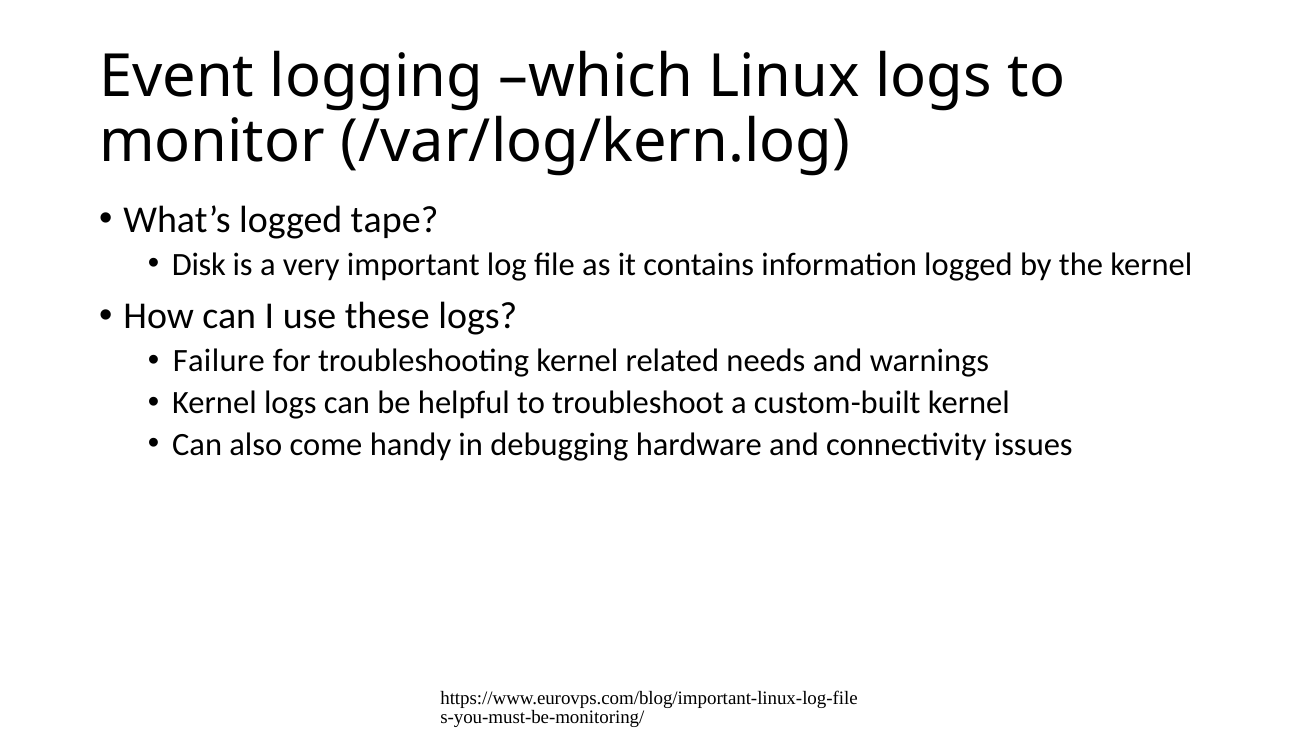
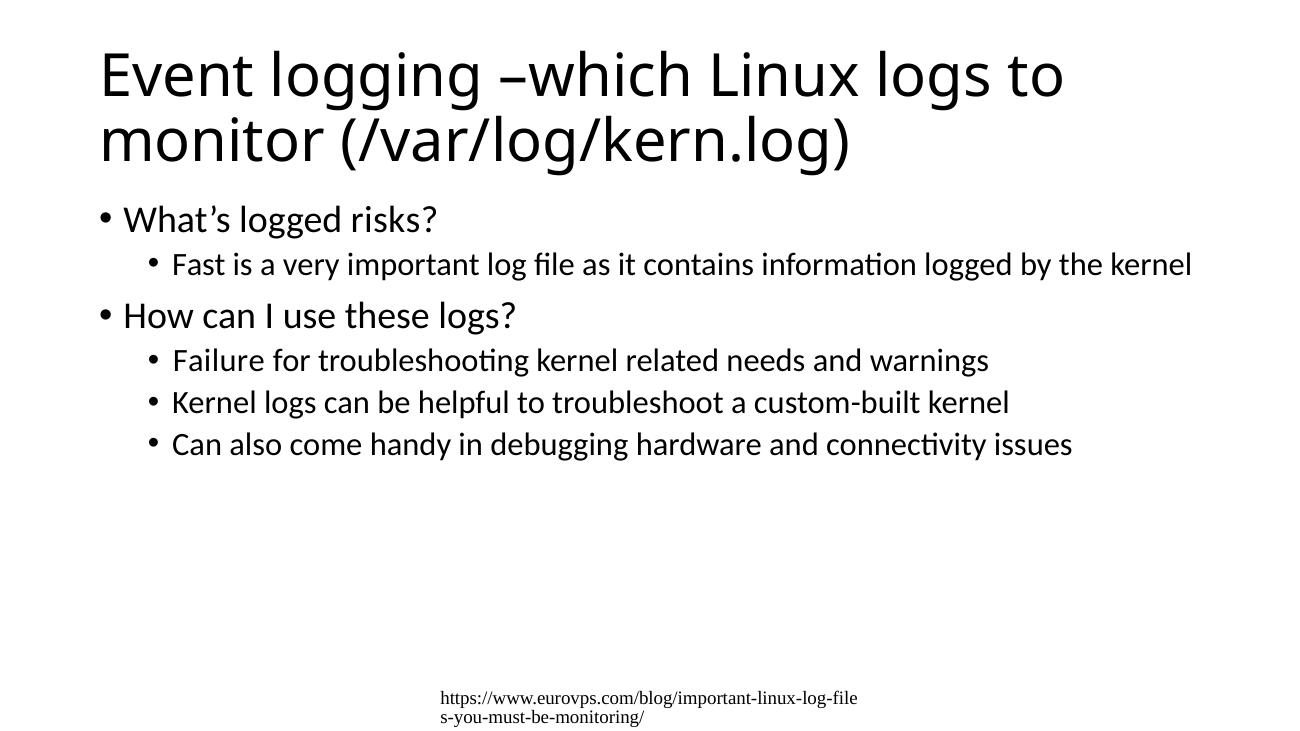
tape: tape -> risks (395, 220)
Disk: Disk -> Fast (199, 265)
